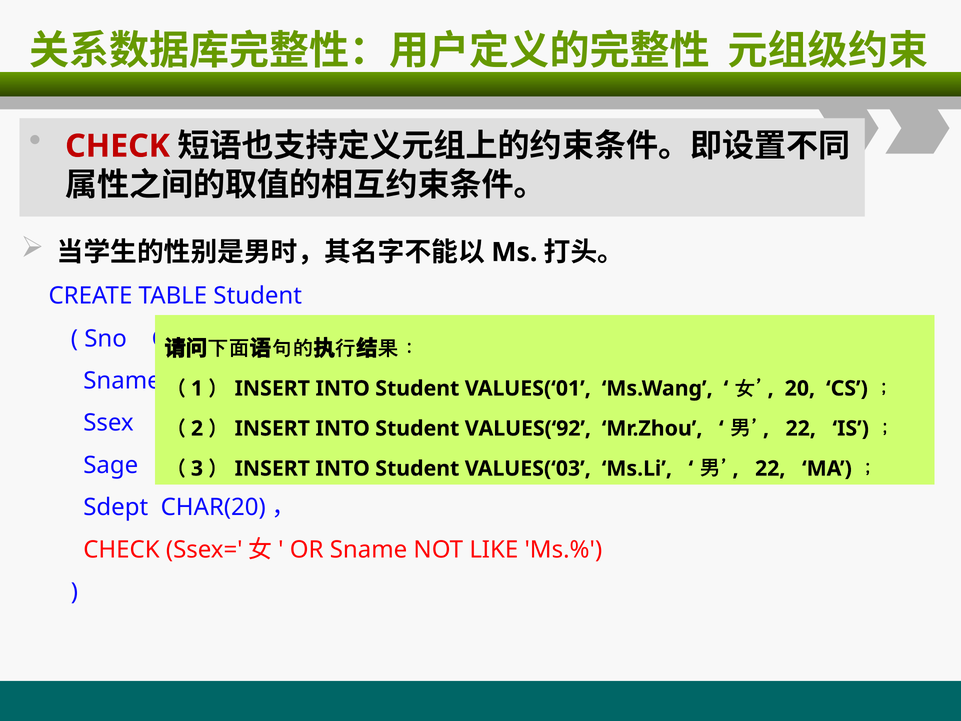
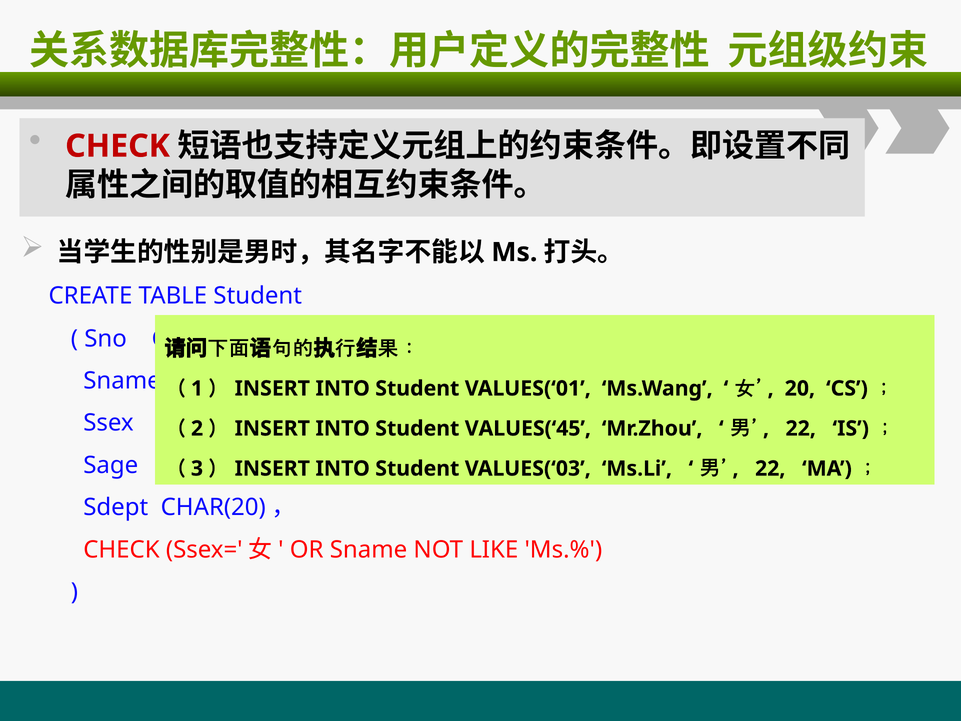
VALUES(‘92: VALUES(‘92 -> VALUES(‘45 (528, 428)
